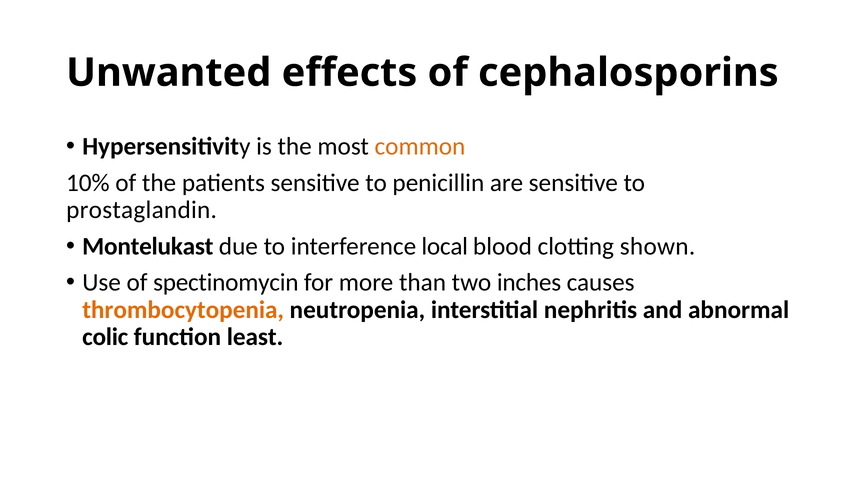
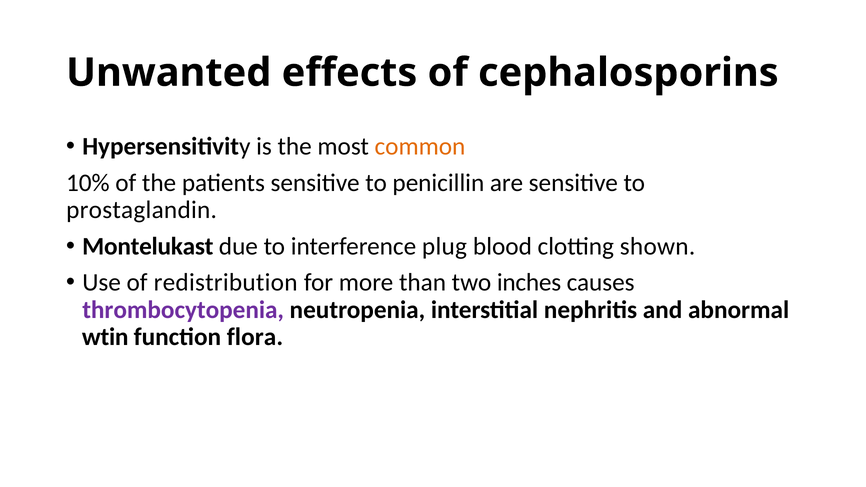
local: local -> plug (444, 246)
spectinomycin: spectinomycin -> redistribution (226, 283)
thrombocytopenia colour: orange -> purple (183, 310)
colic: colic -> wtin (105, 337)
least: least -> flora (255, 337)
